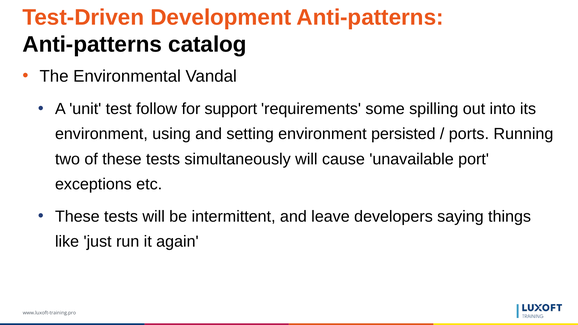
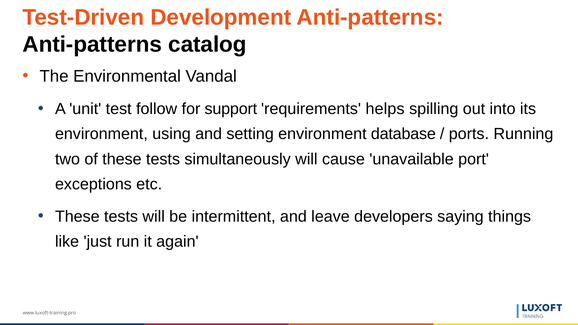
some: some -> helps (385, 109)
persisted: persisted -> database (403, 134)
